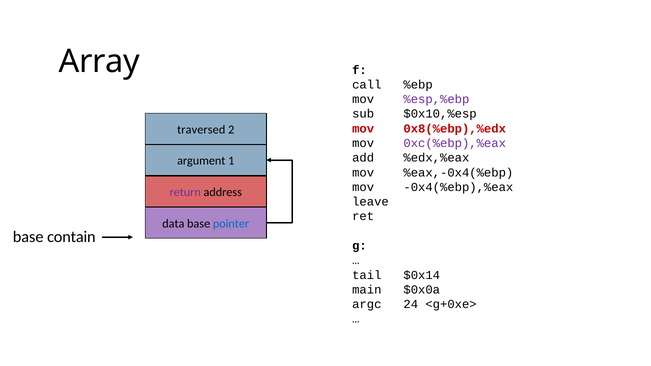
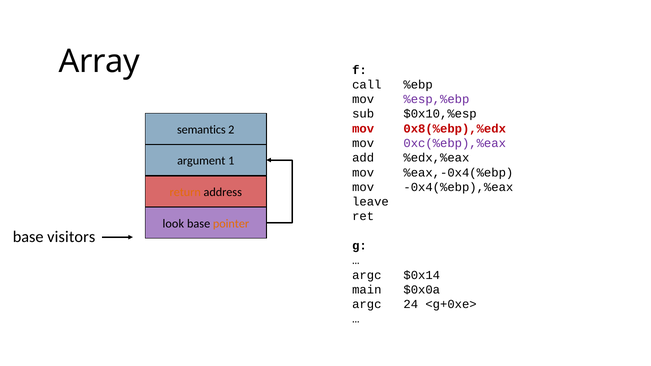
traversed: traversed -> semantics (201, 130)
return colour: purple -> orange (185, 192)
data: data -> look (173, 224)
pointer colour: blue -> orange (231, 224)
contain: contain -> visitors (71, 237)
tail: tail -> argc (367, 275)
